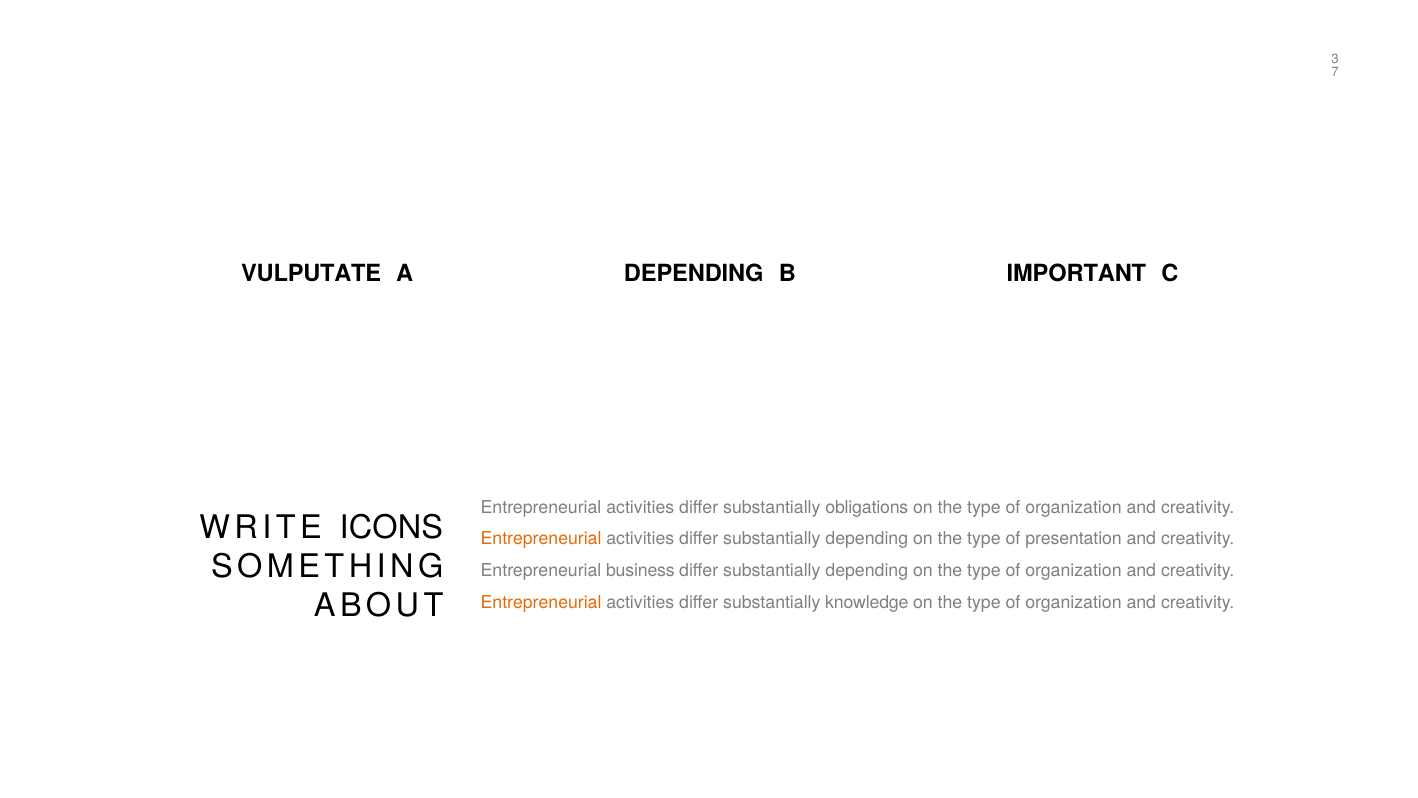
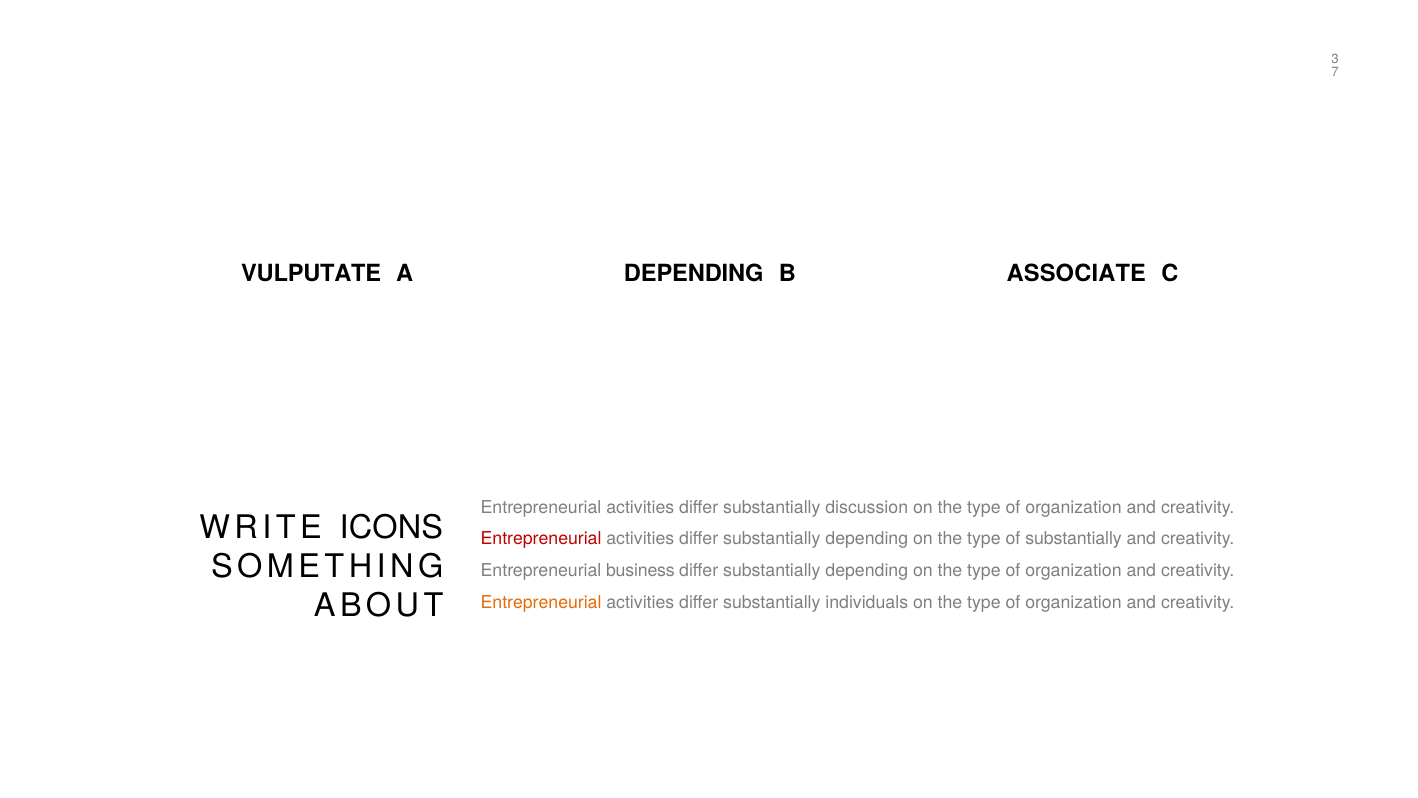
IMPORTANT: IMPORTANT -> ASSOCIATE (1076, 273)
obligations: obligations -> discussion (867, 507)
Entrepreneurial colour: orange -> red (541, 539)
of presentation: presentation -> substantially (1074, 539)
knowledge: knowledge -> individuals (867, 603)
